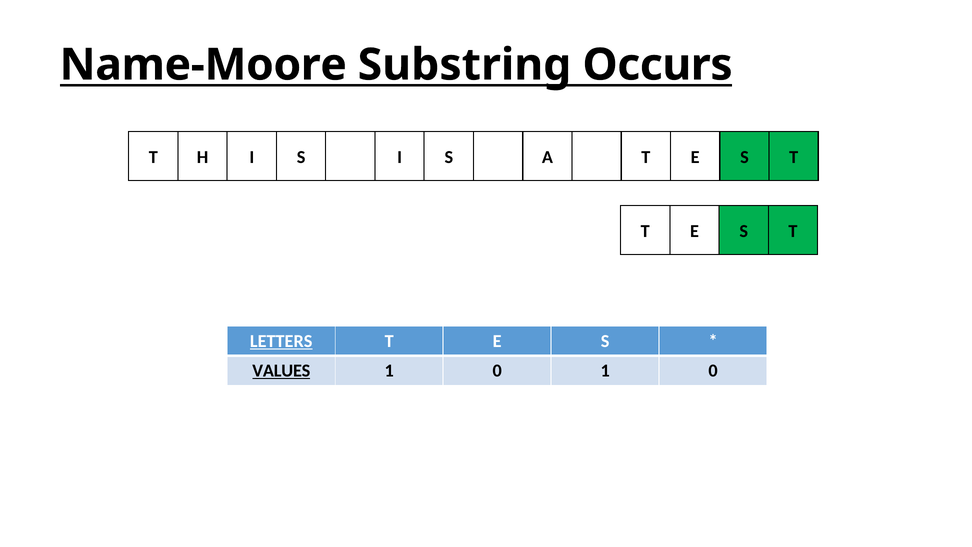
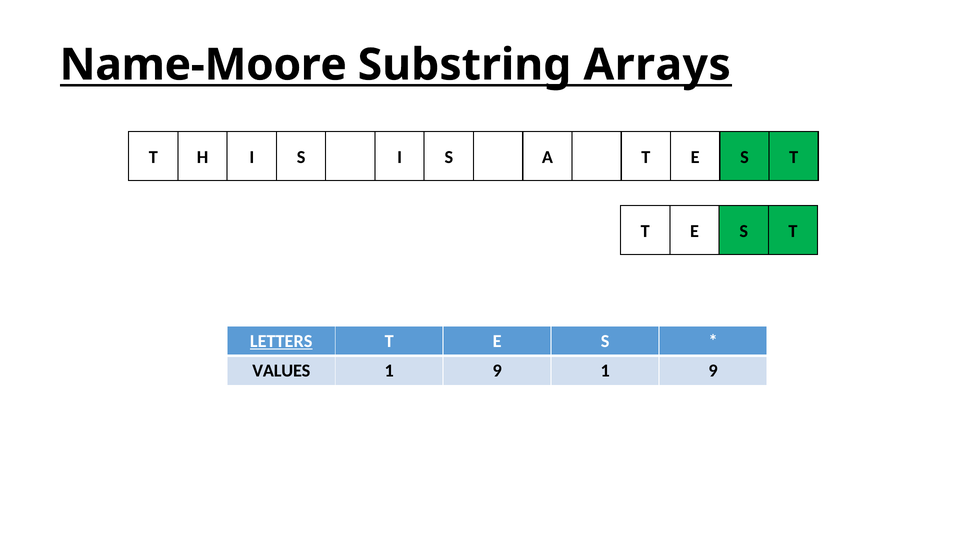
Occurs: Occurs -> Arrays (657, 65)
VALUES underline: present -> none (281, 370)
0: 0 -> 9 (497, 370)
0: 0 -> 9 (713, 370)
